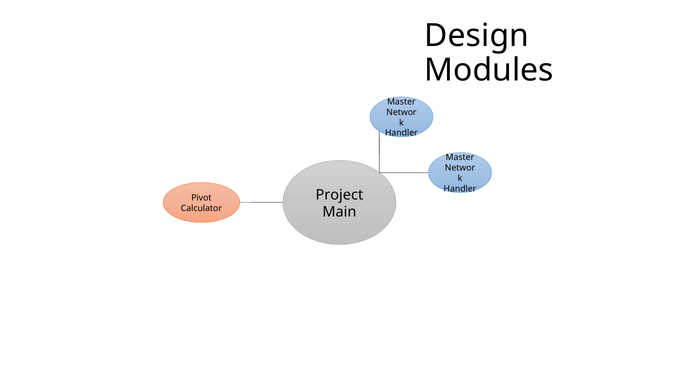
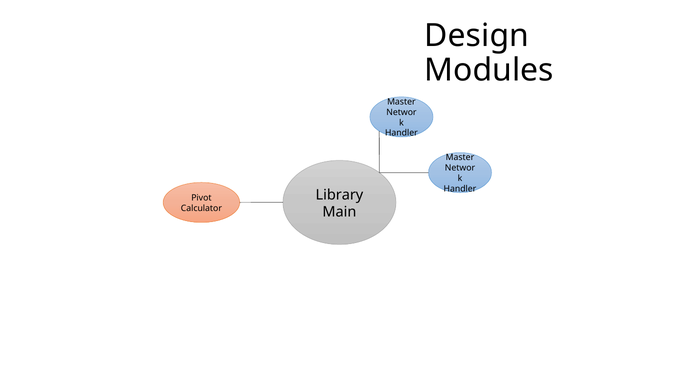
Project: Project -> Library (339, 194)
